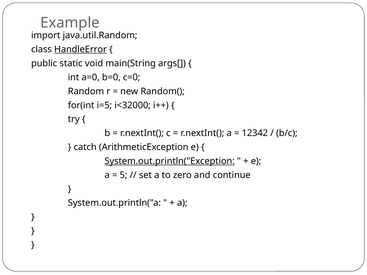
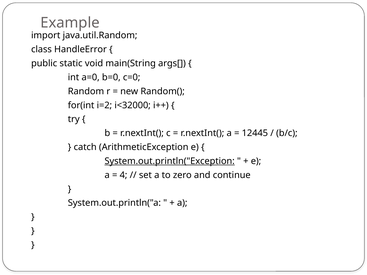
HandleError underline: present -> none (80, 49)
i=5: i=5 -> i=2 (104, 105)
12342: 12342 -> 12445 (255, 133)
5: 5 -> 4 (124, 175)
